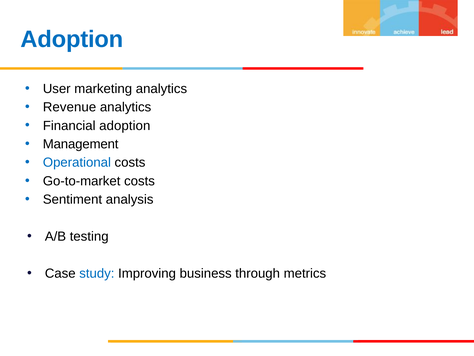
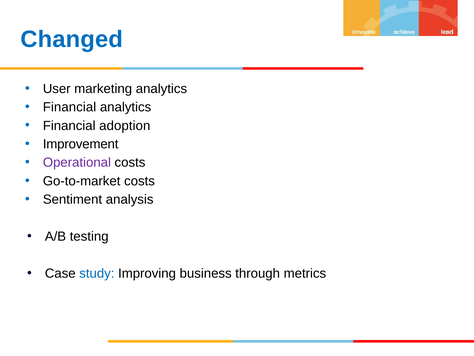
Adoption: Adoption -> Changed (72, 39)
Revenue: Revenue -> Financial (70, 107)
Management: Management -> Improvement (81, 144)
Operational colour: blue -> purple (77, 162)
